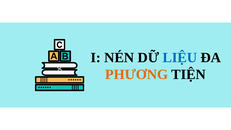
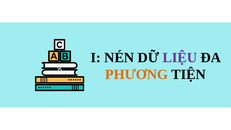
LIỆU colour: blue -> purple (180, 57)
